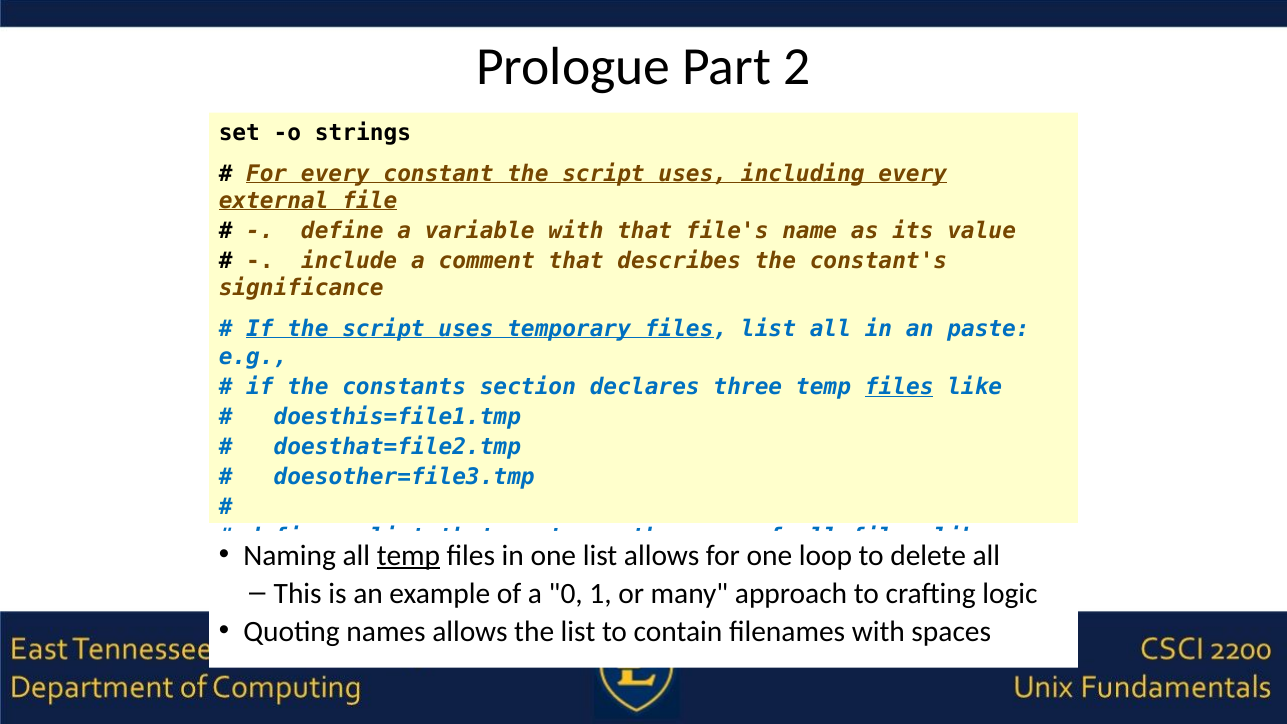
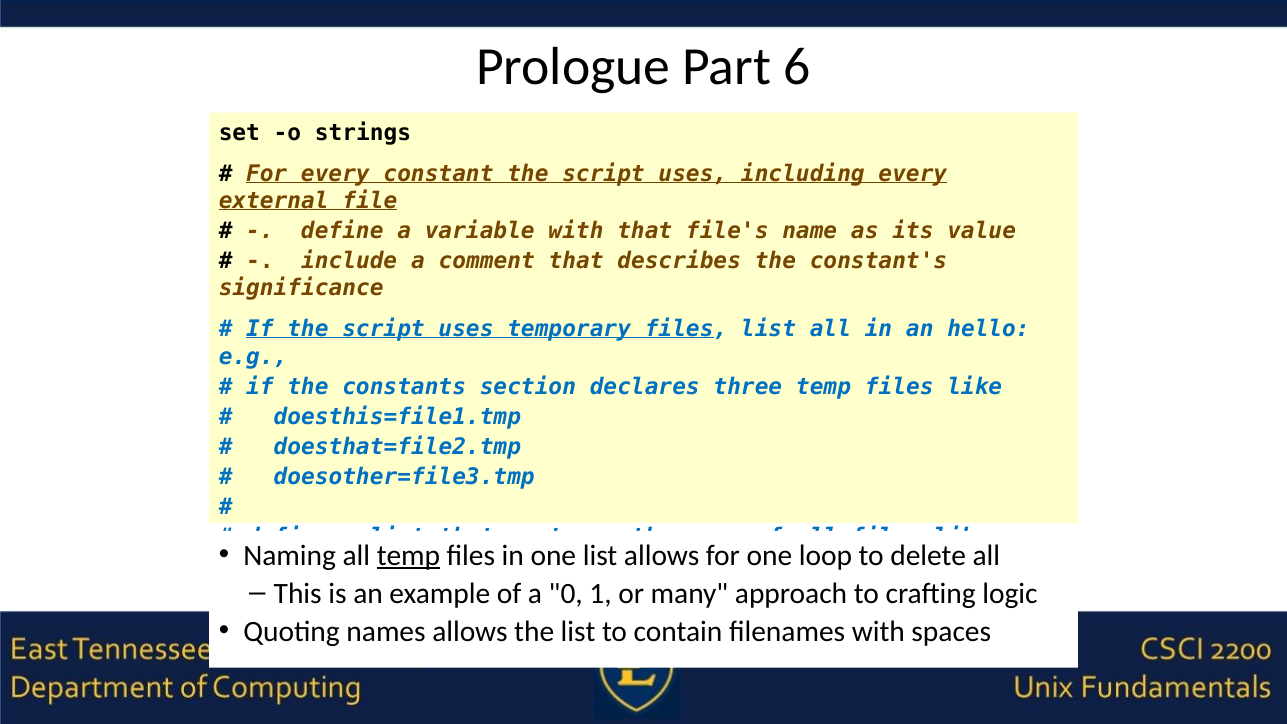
2: 2 -> 6 (797, 66)
paste: paste -> hello (988, 329)
files underline: present -> none (899, 387)
